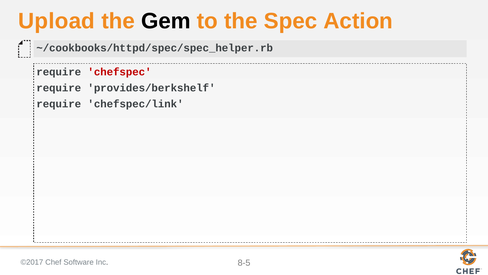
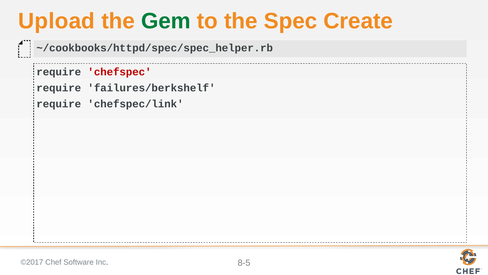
Gem colour: black -> green (166, 21)
Action: Action -> Create (358, 21)
provides/berkshelf: provides/berkshelf -> failures/berkshelf (151, 88)
